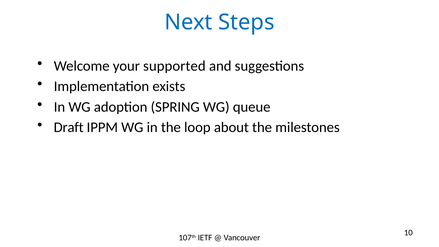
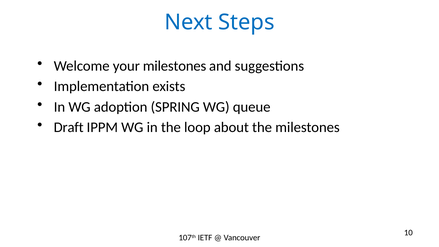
your supported: supported -> milestones (175, 66)
